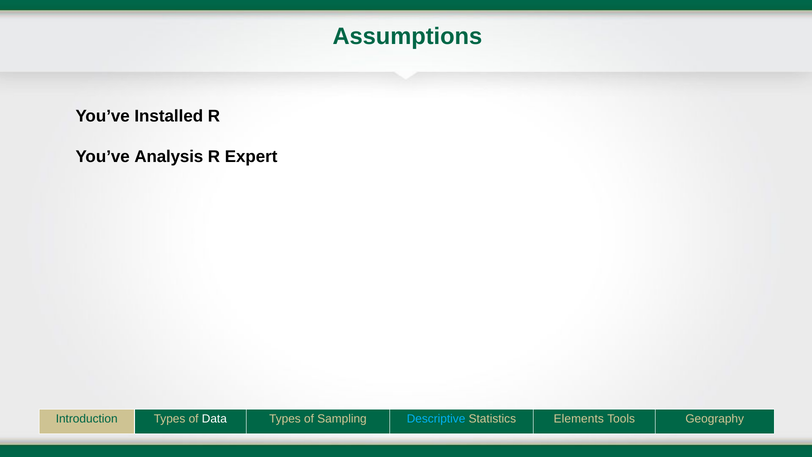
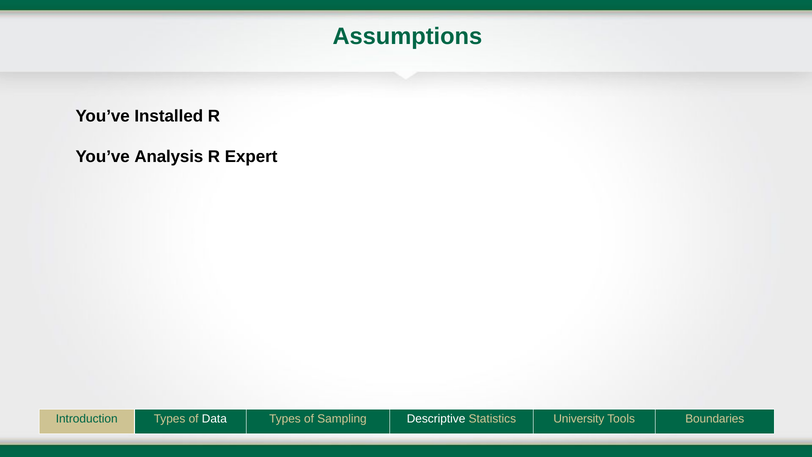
Descriptive colour: light blue -> white (436, 419)
Elements: Elements -> University (579, 419)
Geography: Geography -> Boundaries (715, 419)
